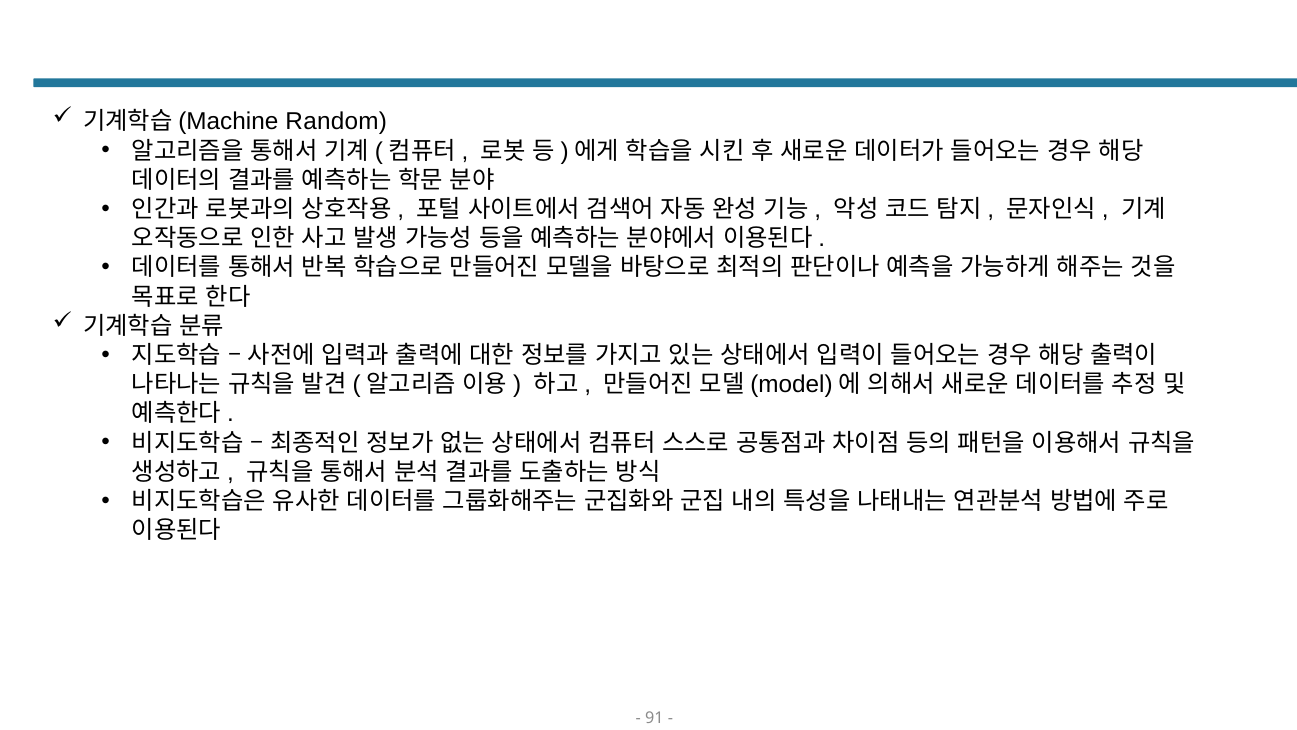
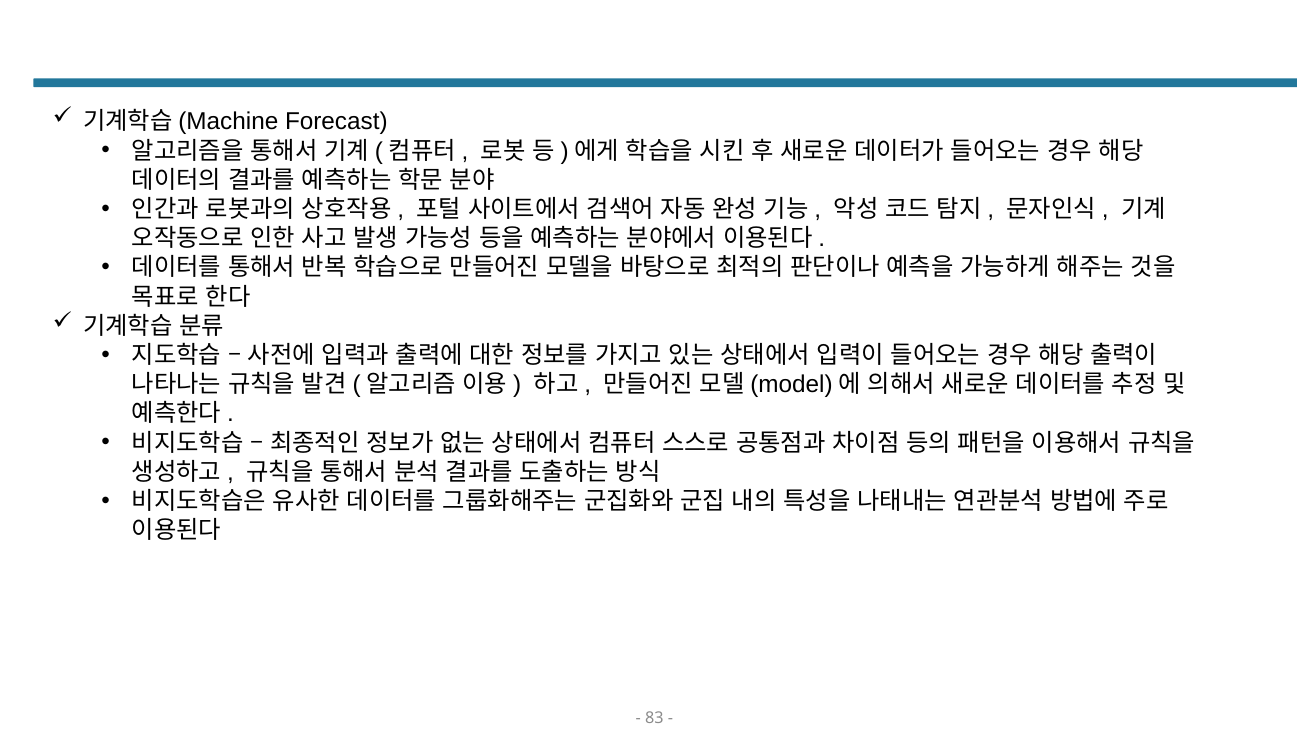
Random: Random -> Forecast (336, 122)
91: 91 -> 83 (654, 718)
